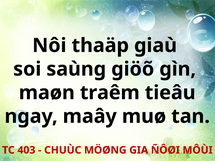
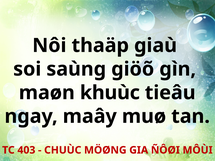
traêm: traêm -> khuùc (110, 93)
